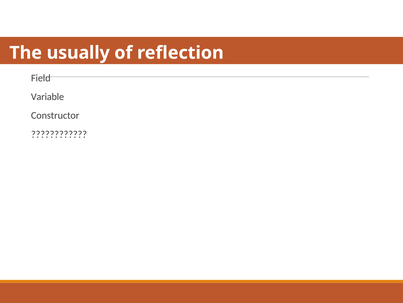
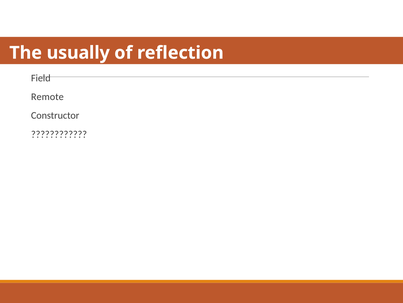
Variable: Variable -> Remote (47, 97)
